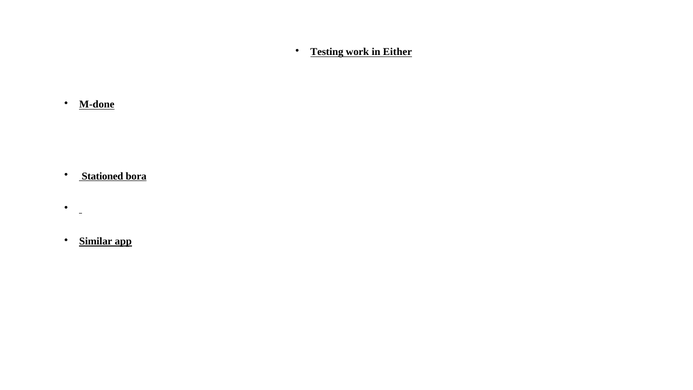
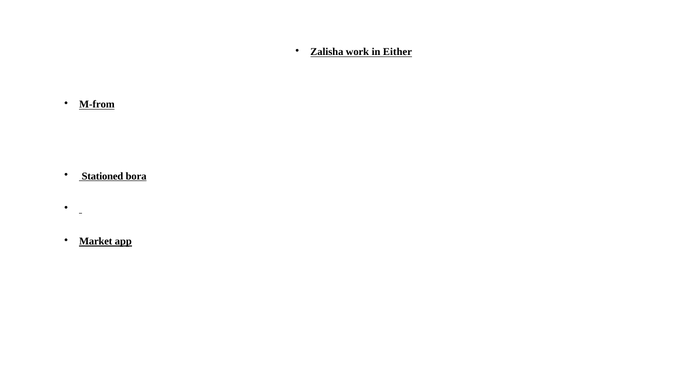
Testing: Testing -> Zalisha (327, 52)
M-done: M-done -> M-from (97, 104)
Similar: Similar -> Market (96, 241)
